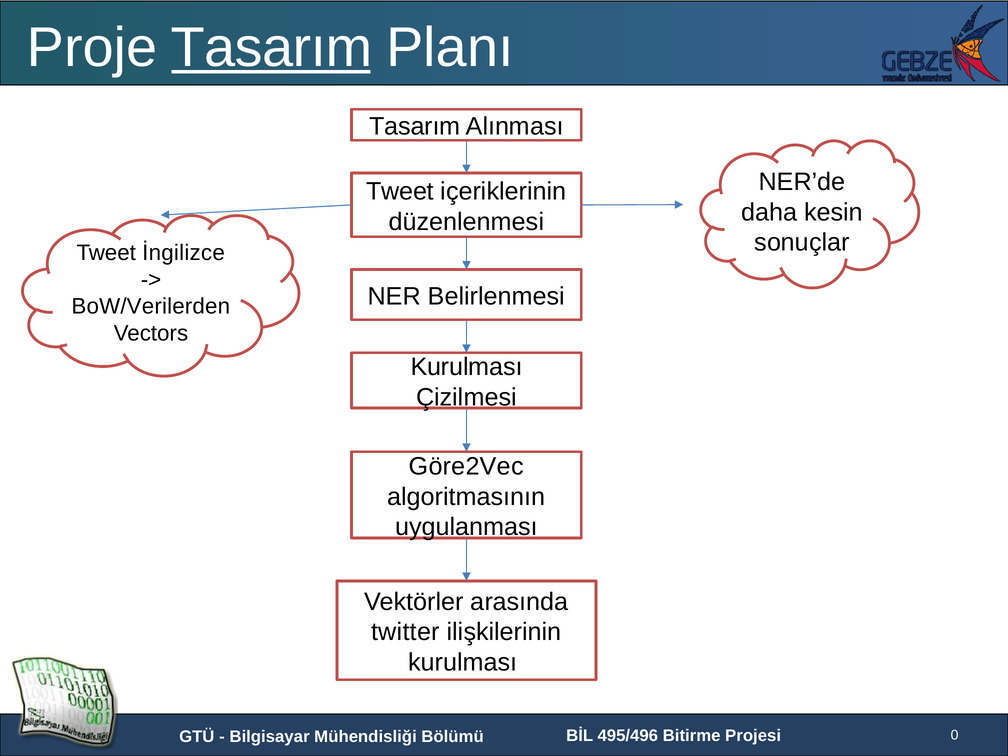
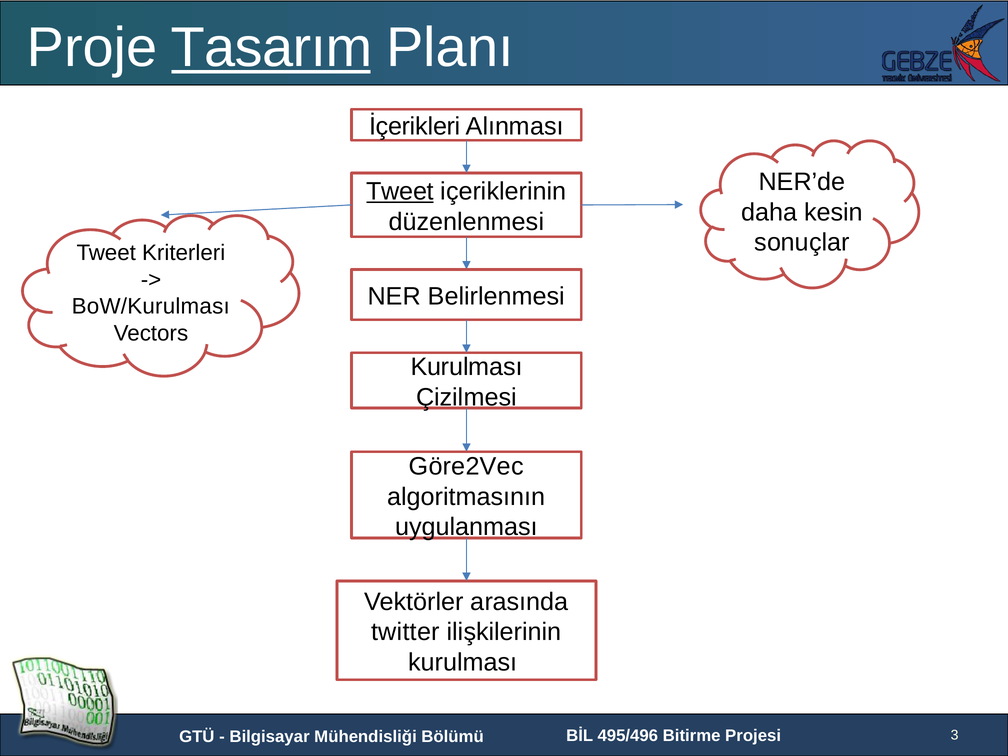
Tasarım: Tasarım -> İçerikleri (415, 127)
Tweet underline: none -> present (400, 192)
İngilizce: İngilizce -> Kriterleri (184, 253)
BoW/Verilerden: BoW/Verilerden -> BoW/Kurulması (151, 307)
0: 0 -> 3 (955, 735)
